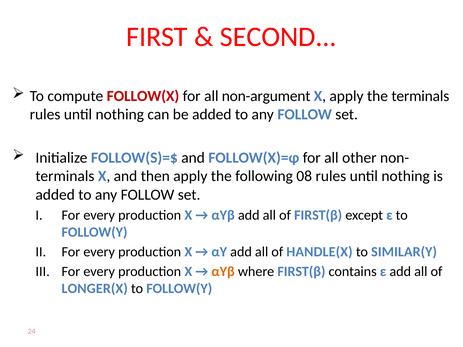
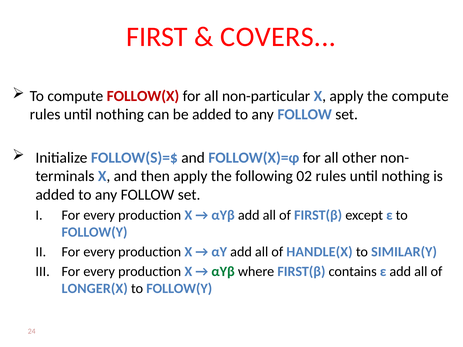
SECOND: SECOND -> COVERS (278, 37)
non-argument: non-argument -> non-particular (266, 96)
the terminals: terminals -> compute (420, 96)
08: 08 -> 02 (304, 176)
αYβ colour: orange -> green (223, 272)
